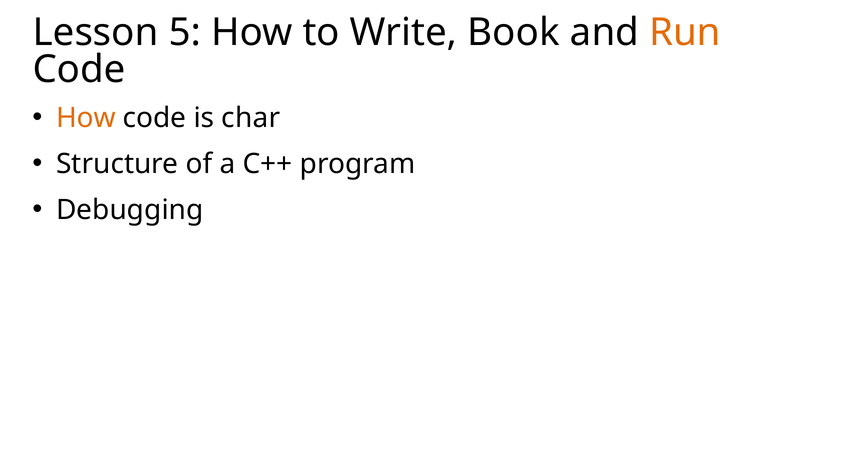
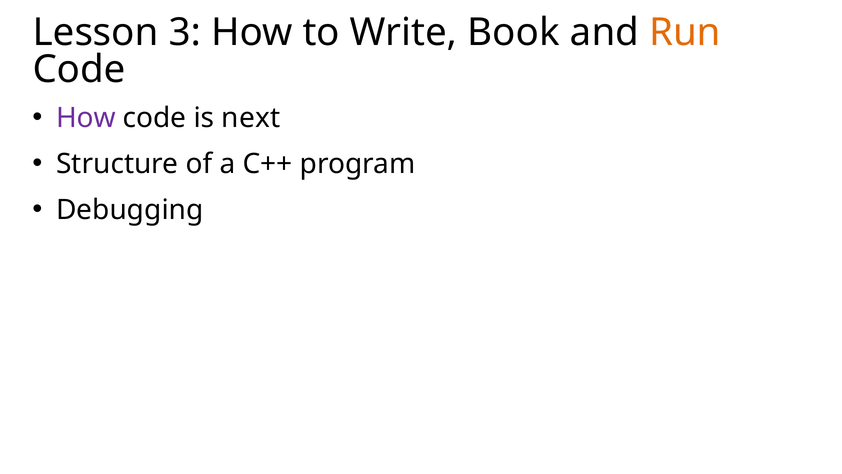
5: 5 -> 3 (185, 33)
How colour: orange -> purple (86, 118)
char: char -> next (251, 118)
